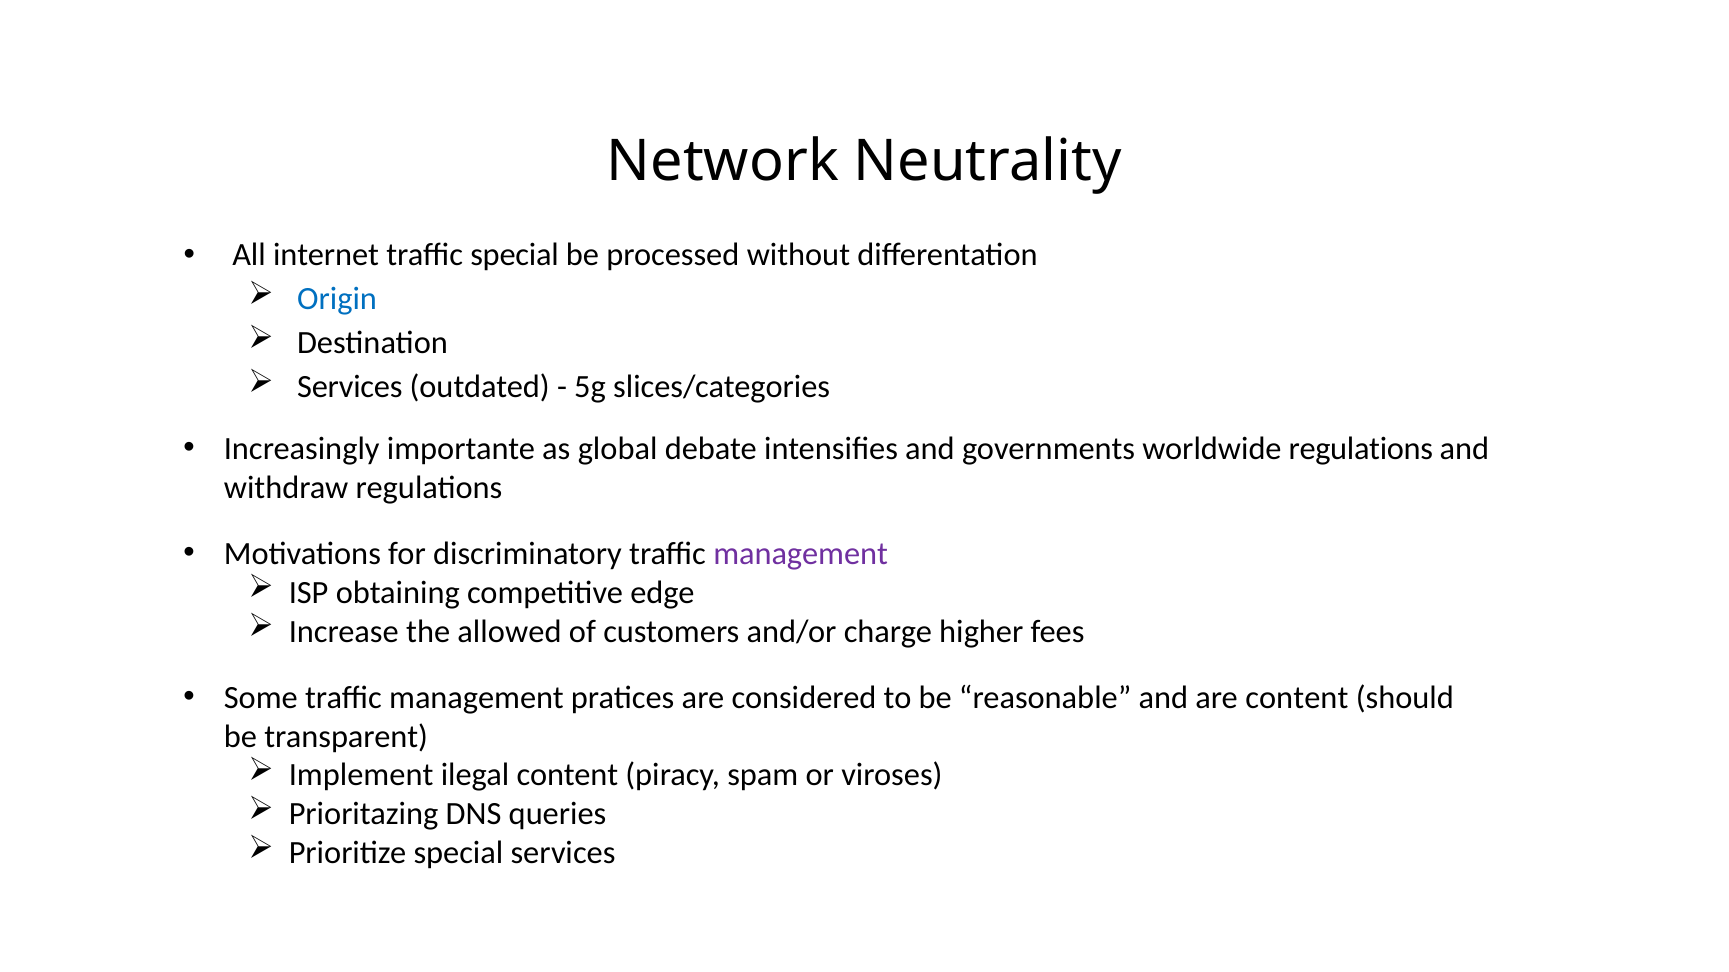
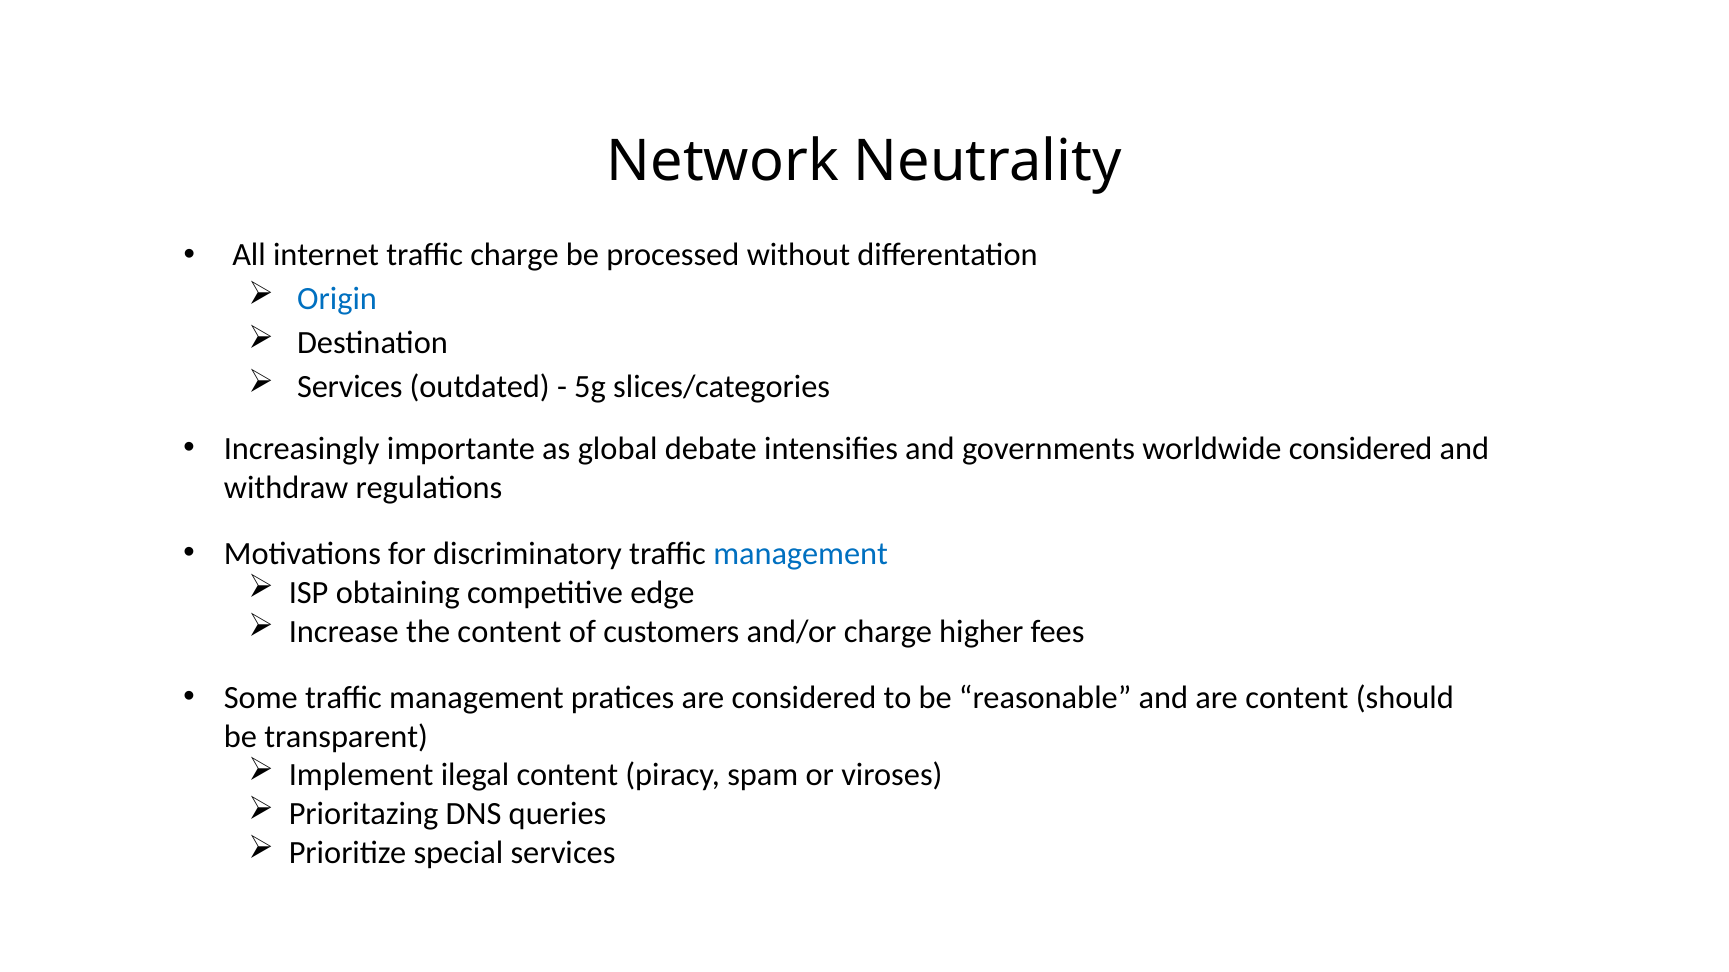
traffic special: special -> charge (514, 255)
worldwide regulations: regulations -> considered (1361, 449)
management colour: purple -> blue (801, 554)
the allowed: allowed -> content (509, 632)
